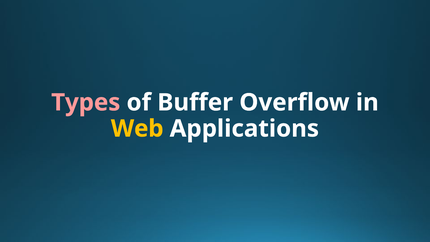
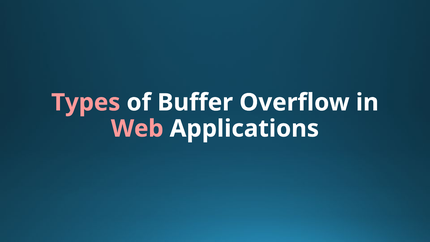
Web colour: yellow -> pink (137, 129)
